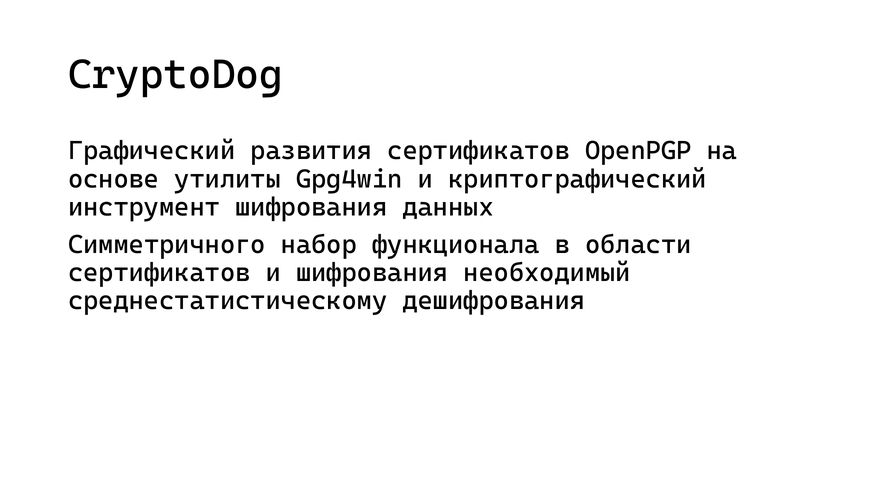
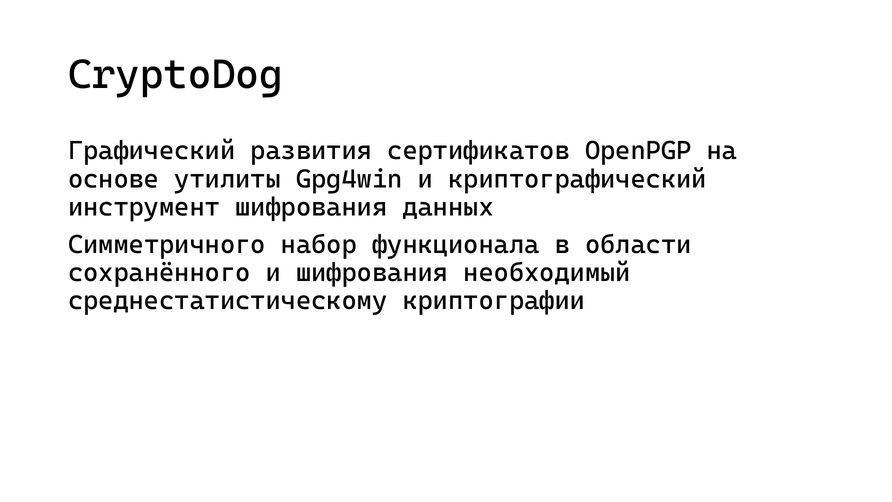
сертификатов: сертификатов -> сохранённого (159, 273)
дешифрования: дешифрования -> криптографии (494, 301)
